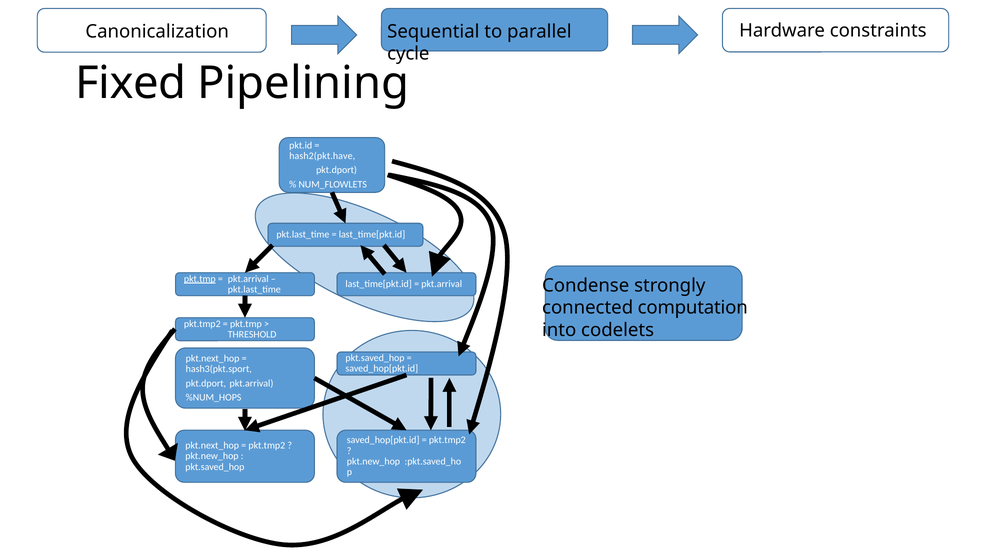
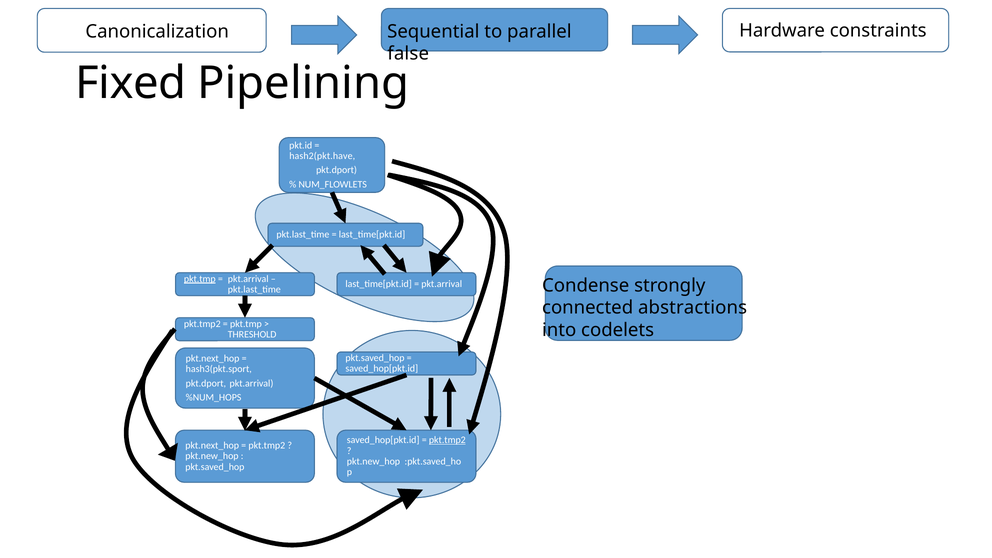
cycle: cycle -> false (408, 54)
computation: computation -> abstractions (693, 308)
pkt.tmp2 underline: none -> present (447, 440)
